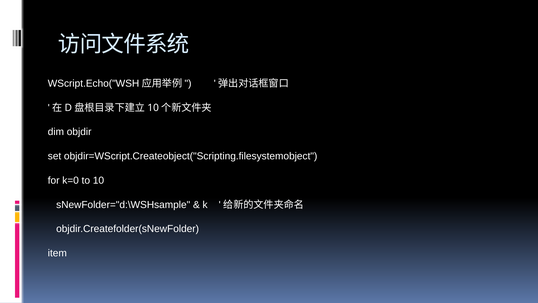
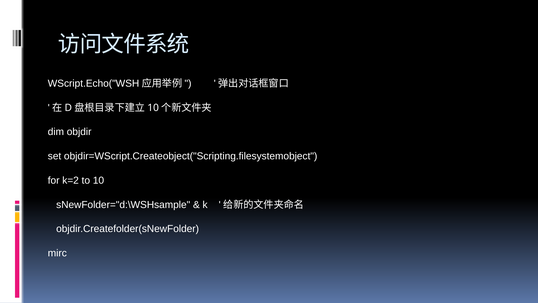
k=0: k=0 -> k=2 (71, 180)
item: item -> mirc (57, 253)
